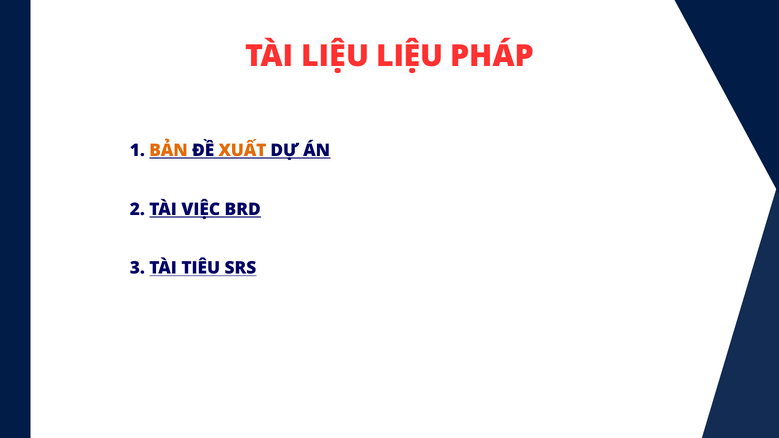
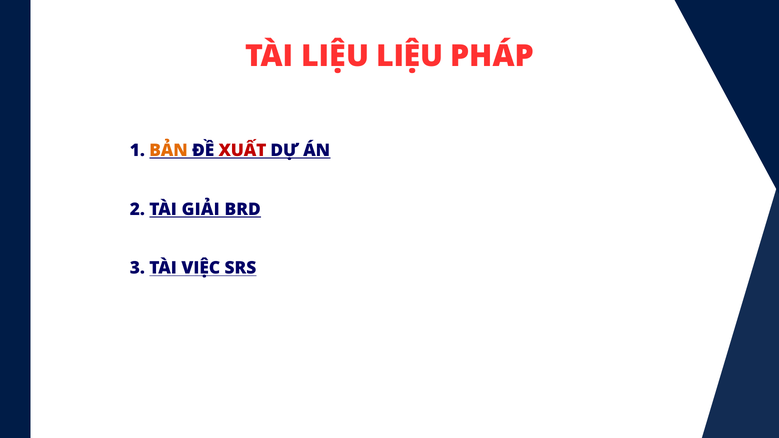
XUẤT colour: orange -> red (242, 151)
VIỆC: VIỆC -> GIẢI (201, 209)
TIÊU: TIÊU -> VIỆC (201, 268)
